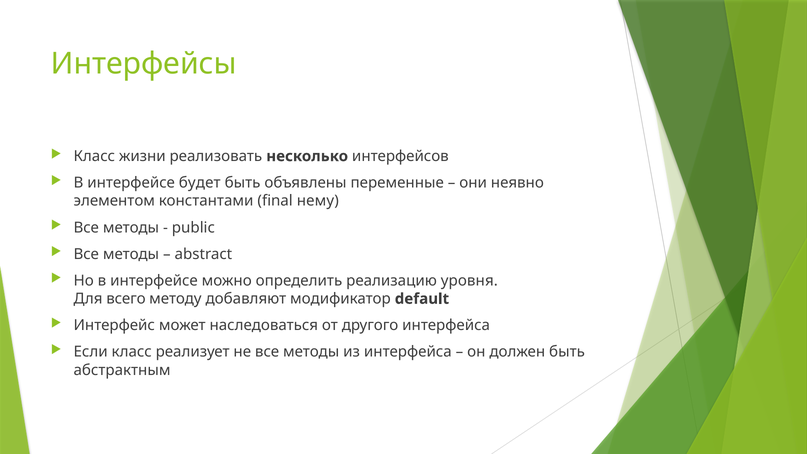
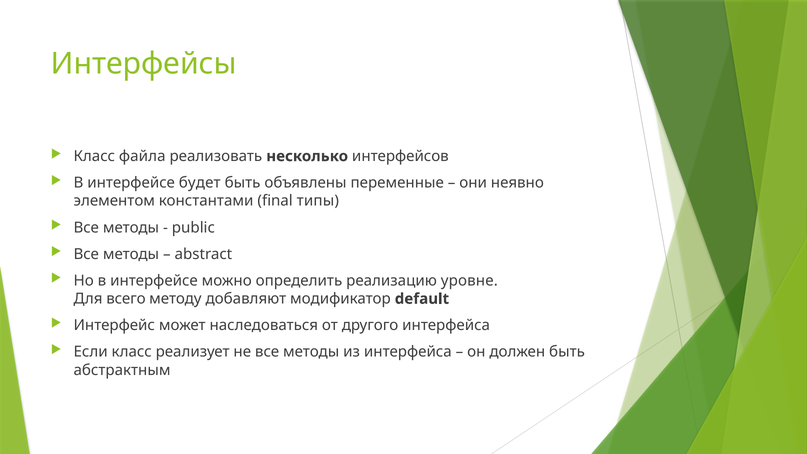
жизни: жизни -> файла (142, 156)
нему: нему -> типы (318, 201)
уровня: уровня -> уровне (469, 281)
